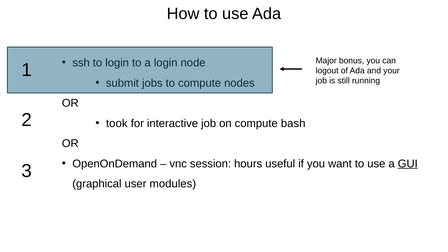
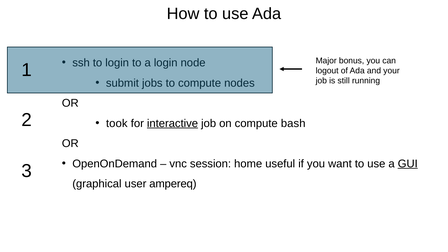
interactive underline: none -> present (172, 123)
hours: hours -> home (248, 164)
modules: modules -> ampereq (173, 184)
